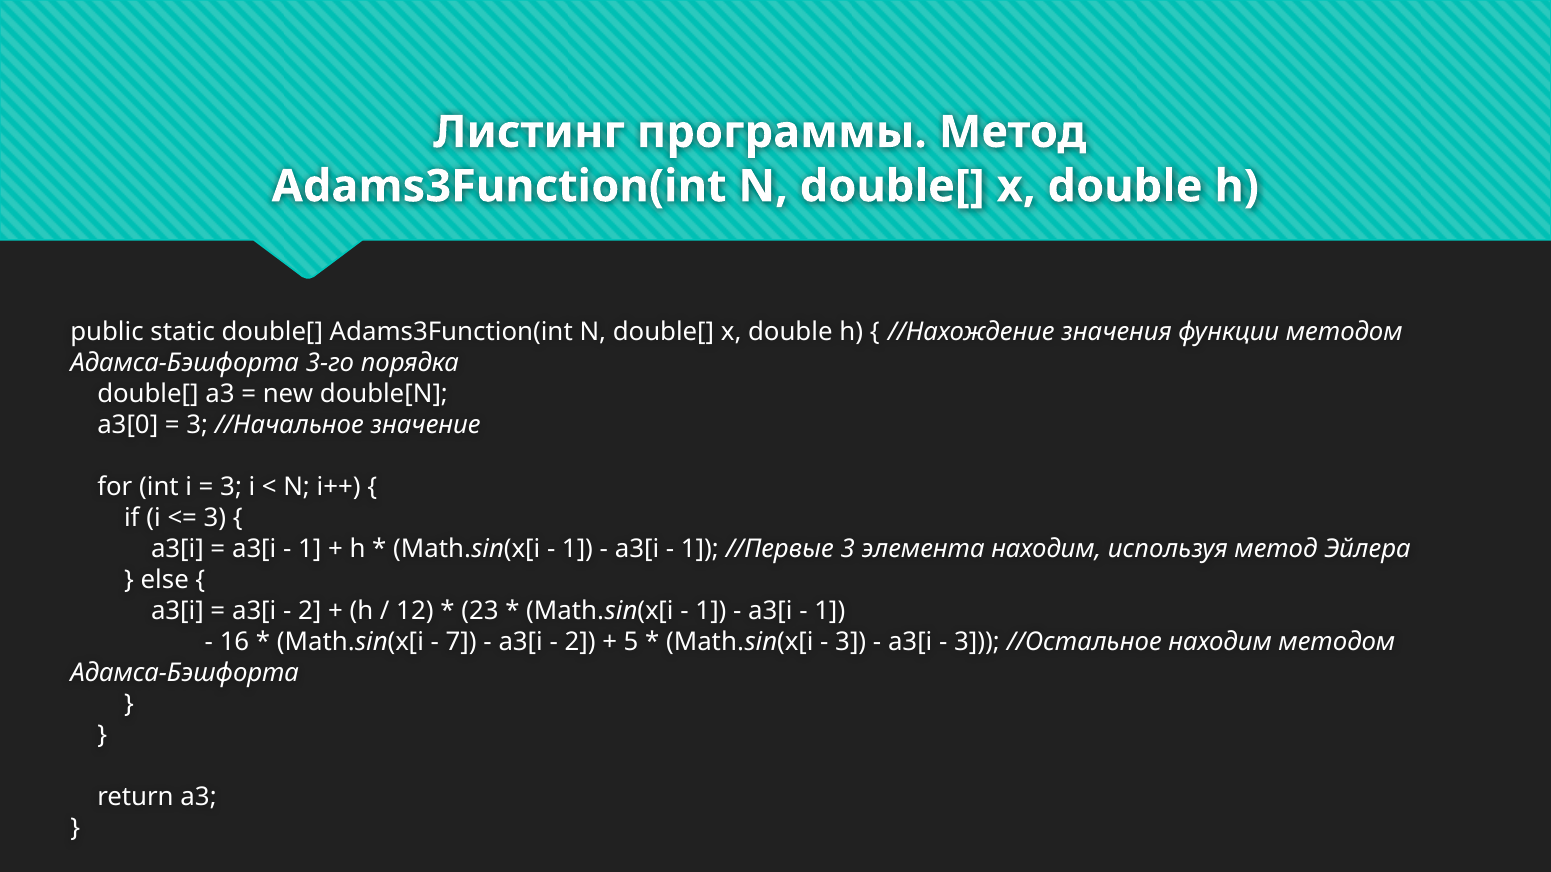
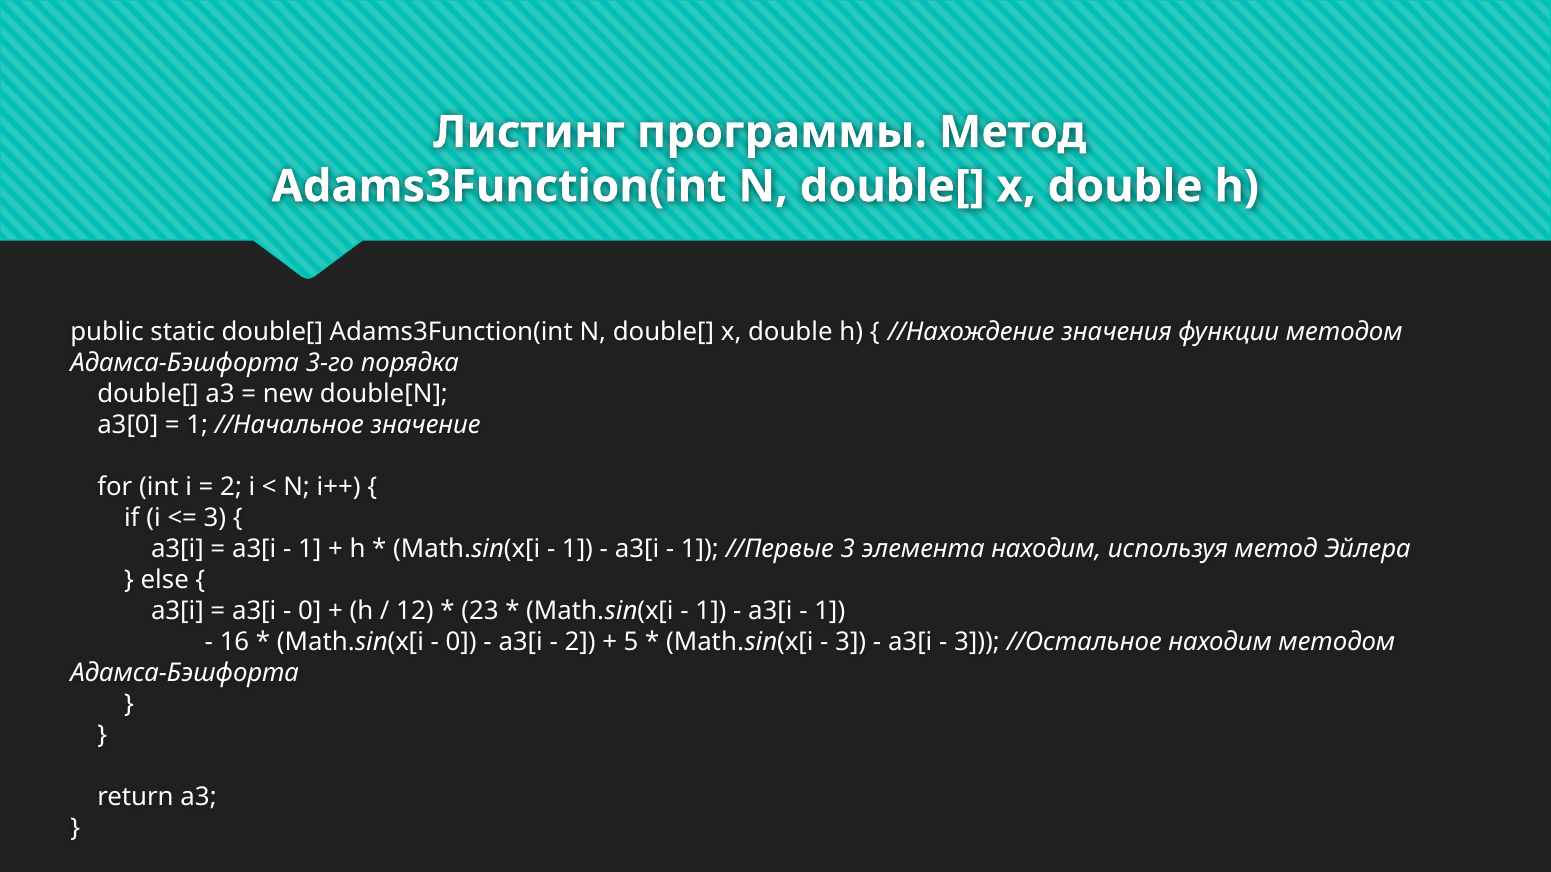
3: 3 -> 1 (197, 426)
3: 3 -> 2 (231, 488)
2: 2 -> 0 (310, 612)
7: 7 -> 0 (461, 643)
